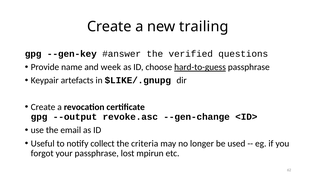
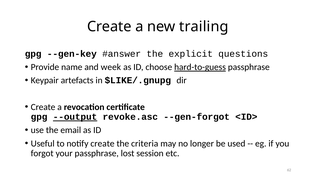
verified: verified -> explicit (191, 54)
--output underline: none -> present (75, 117)
--gen-change: --gen-change -> --gen-forgot (197, 117)
notify collect: collect -> create (102, 143)
mpirun: mpirun -> session (150, 153)
